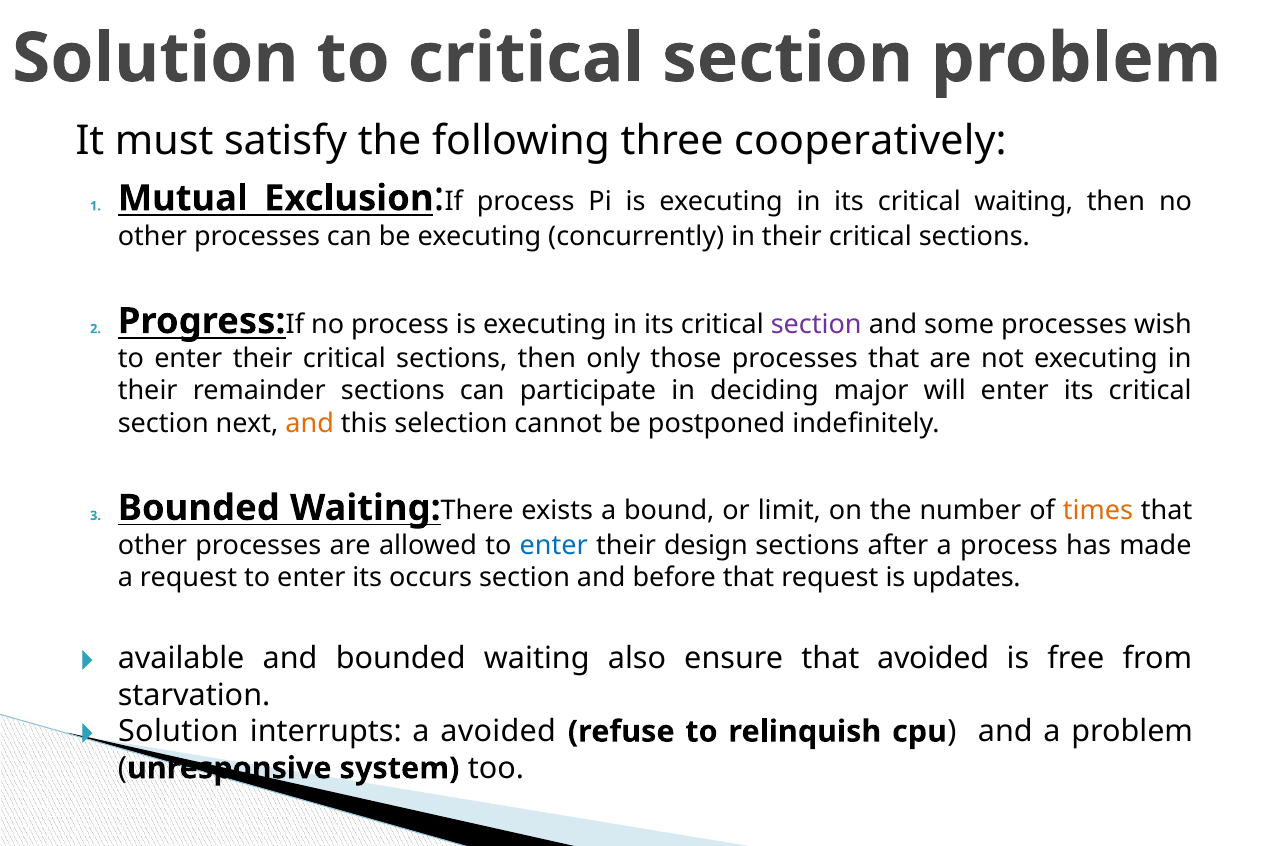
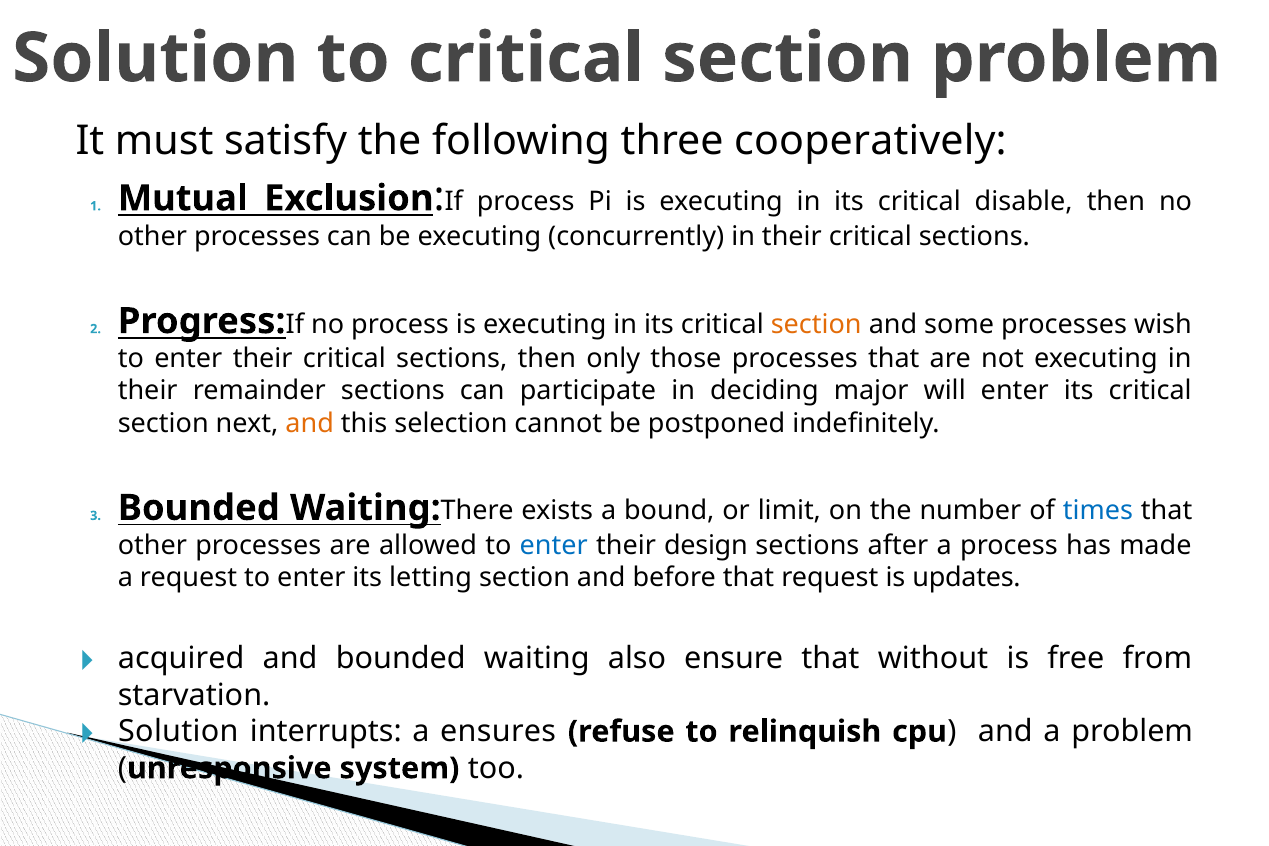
critical waiting: waiting -> disable (1024, 201)
section colour: purple -> orange (816, 324)
times colour: orange -> blue (1098, 511)
occurs: occurs -> letting (431, 578)
available: available -> acquired (181, 658)
that avoided: avoided -> without (933, 658)
a avoided: avoided -> ensures (498, 732)
